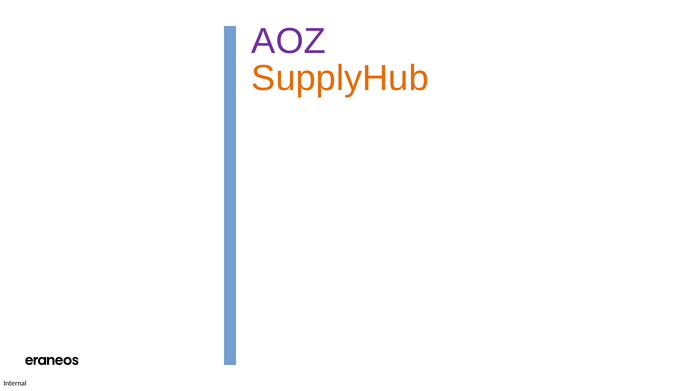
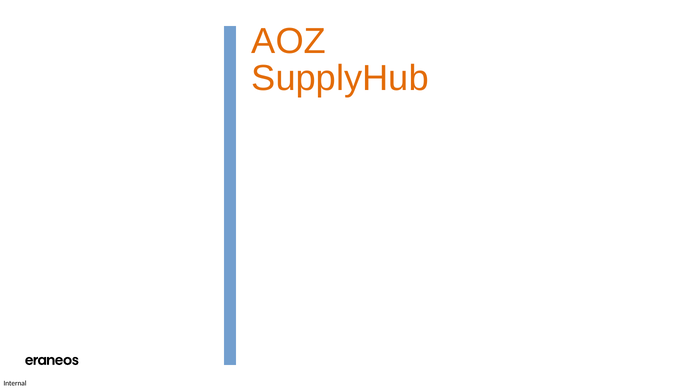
AOZ colour: purple -> orange (289, 42)
